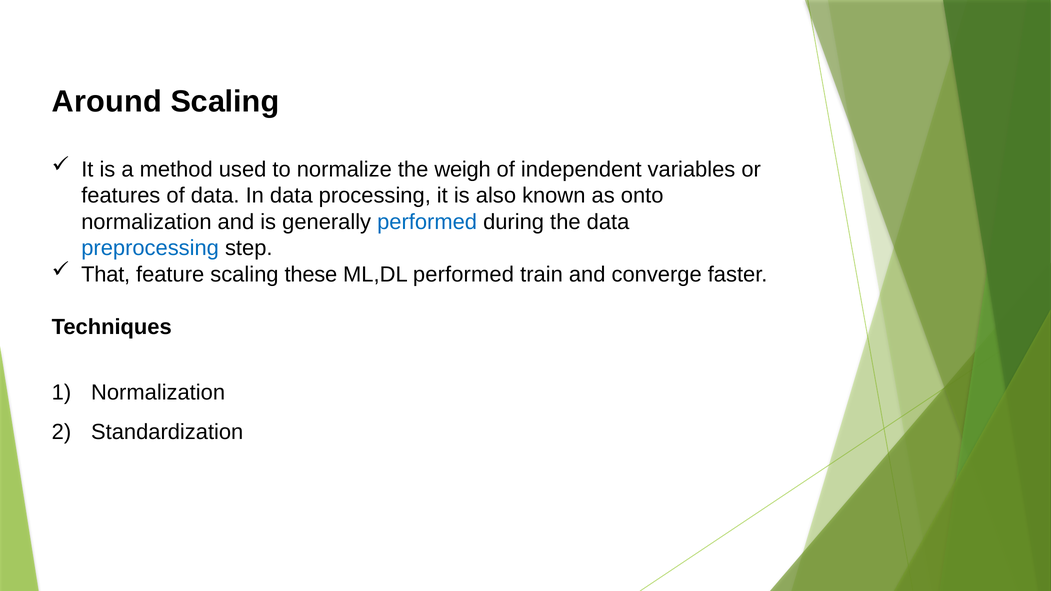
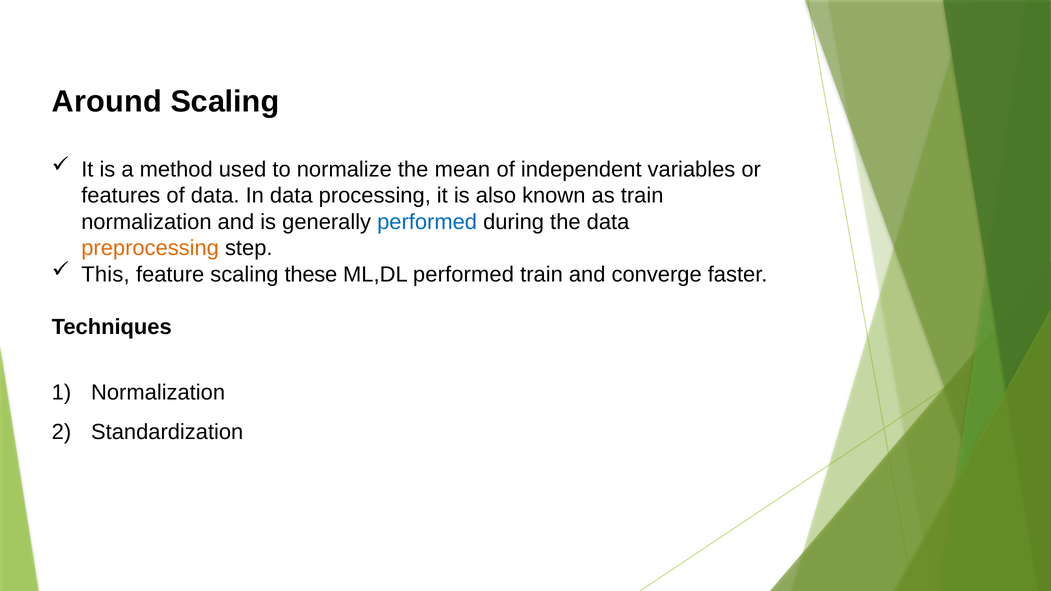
weigh: weigh -> mean (462, 169)
as onto: onto -> train (642, 196)
preprocessing colour: blue -> orange (150, 248)
That: That -> This (105, 275)
